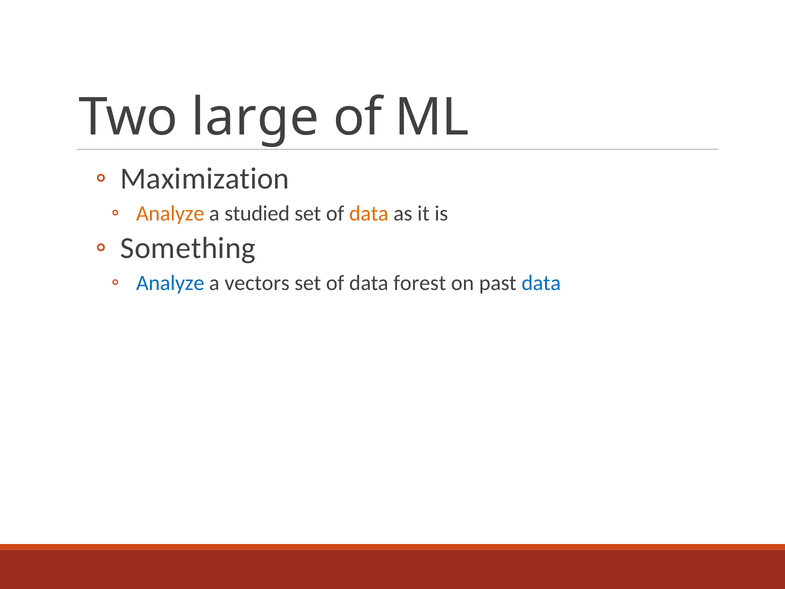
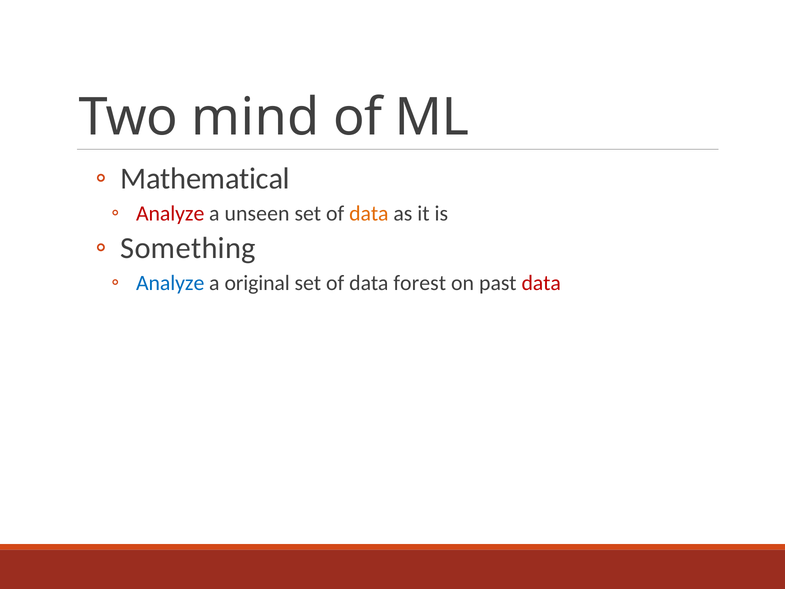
large: large -> mind (255, 117)
Maximization: Maximization -> Mathematical (205, 179)
Analyze colour: orange -> red (170, 214)
studied: studied -> unseen (257, 214)
vectors: vectors -> original (257, 283)
data colour: blue -> red (541, 283)
